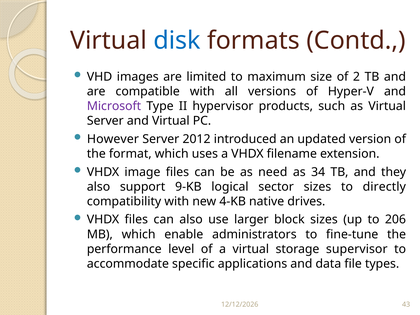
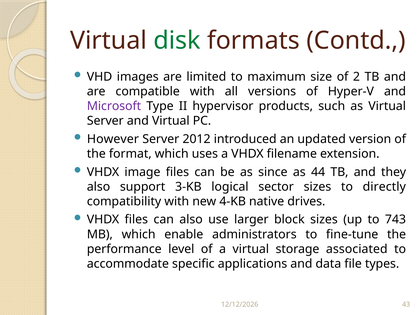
disk colour: blue -> green (177, 41)
need: need -> since (273, 172)
34: 34 -> 44 (318, 172)
9-KB: 9-KB -> 3-KB (188, 187)
206: 206 -> 743 (395, 220)
supervisor: supervisor -> associated (357, 249)
